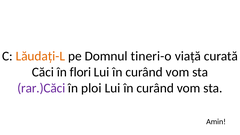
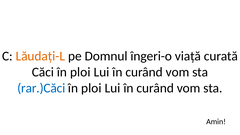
tineri-o: tineri-o -> îngeri-o (151, 56)
Căci în flori: flori -> ploi (80, 72)
rar.)Căci colour: purple -> blue (41, 88)
